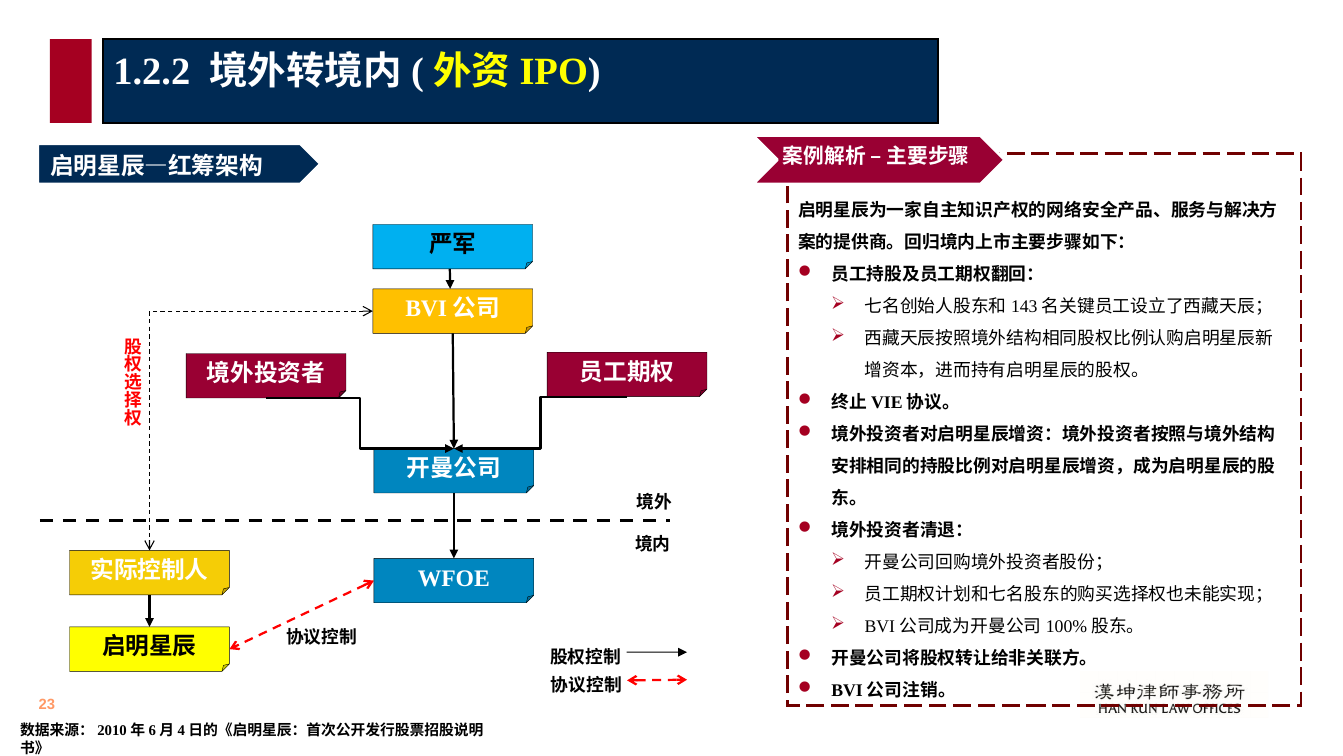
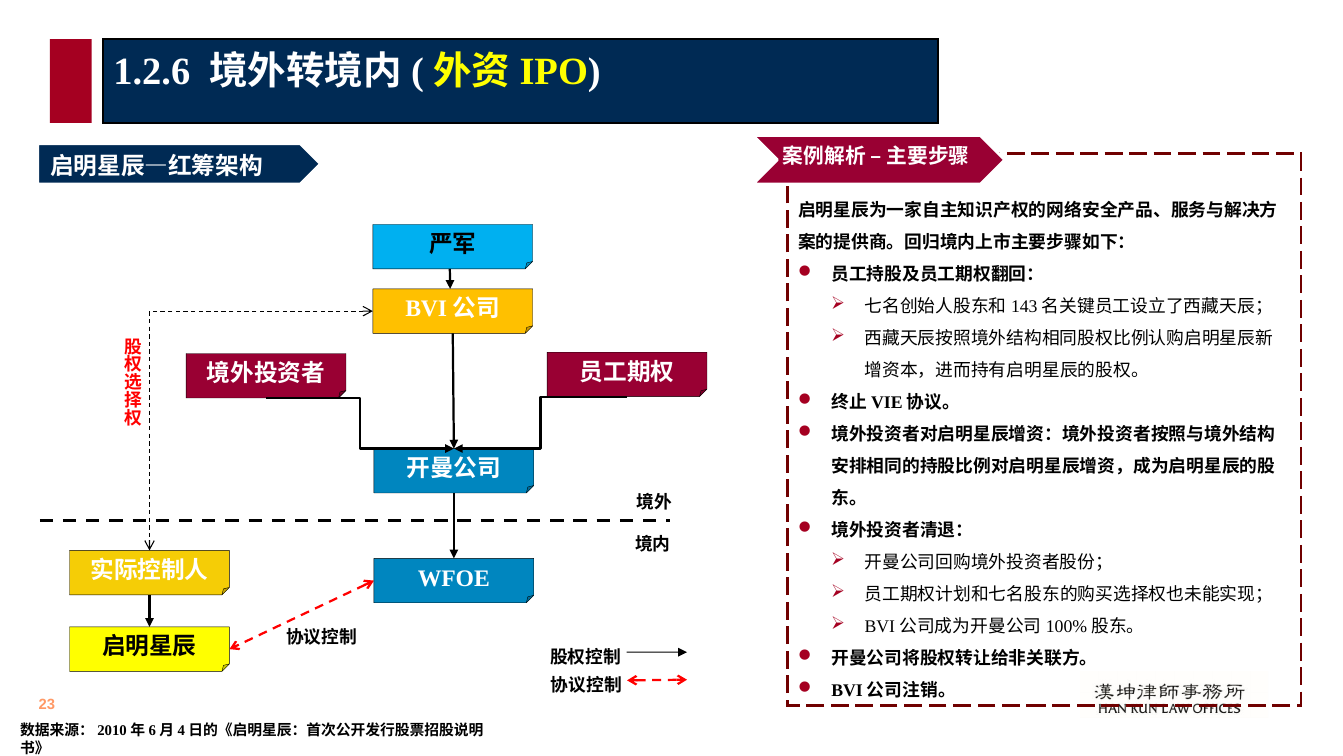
1.2.2: 1.2.2 -> 1.2.6 (152, 71)
